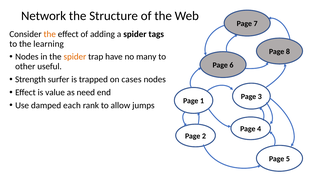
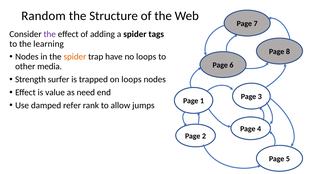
Network: Network -> Random (44, 16)
the colour: orange -> purple (50, 34)
no many: many -> loops (146, 57)
useful: useful -> media (50, 66)
on cases: cases -> loops (131, 79)
each: each -> refer (72, 105)
